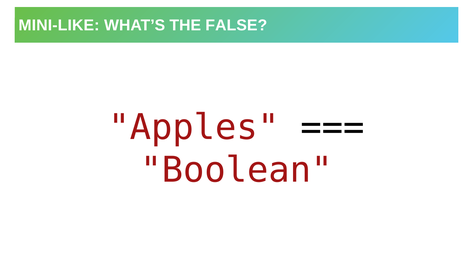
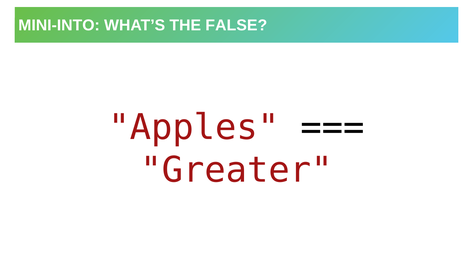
MINI-LIKE: MINI-LIKE -> MINI-INTO (59, 25)
Boolean: Boolean -> Greater (236, 170)
